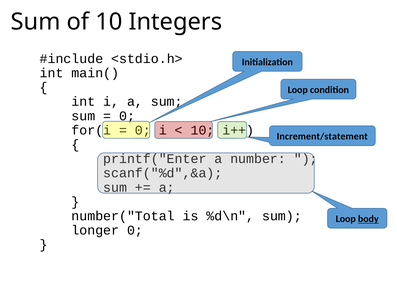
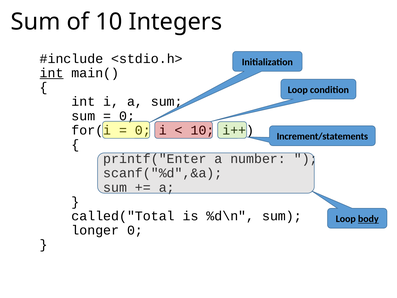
int underline: none -> present (52, 73)
Increment/statement: Increment/statement -> Increment/statements (322, 136)
number("Total: number("Total -> called("Total (123, 216)
